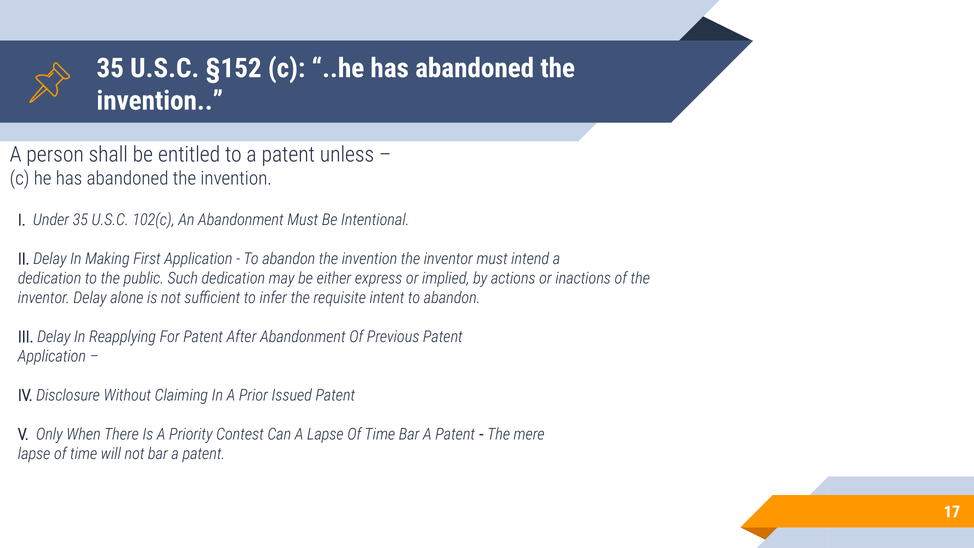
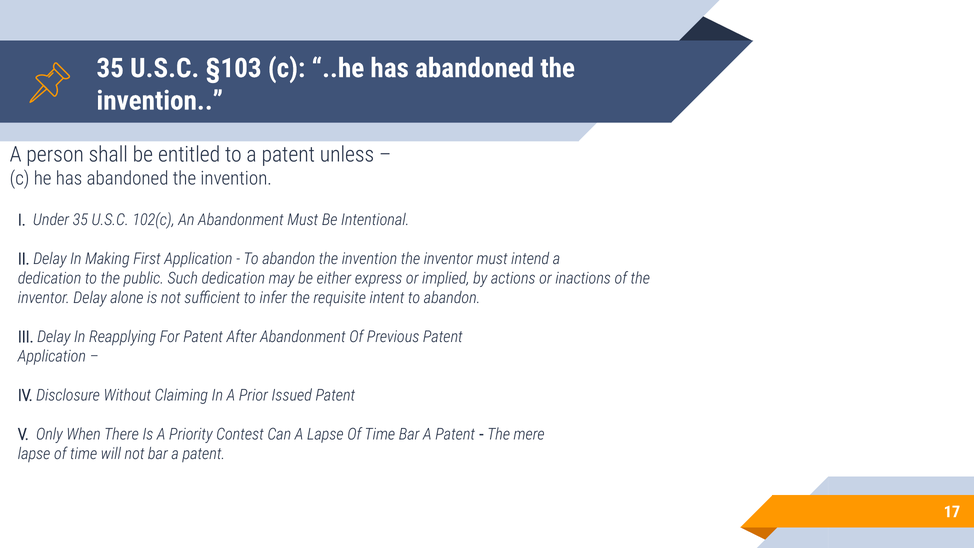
§152: §152 -> §103 (234, 68)
